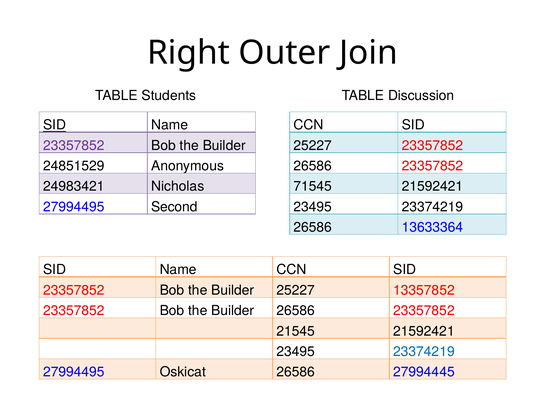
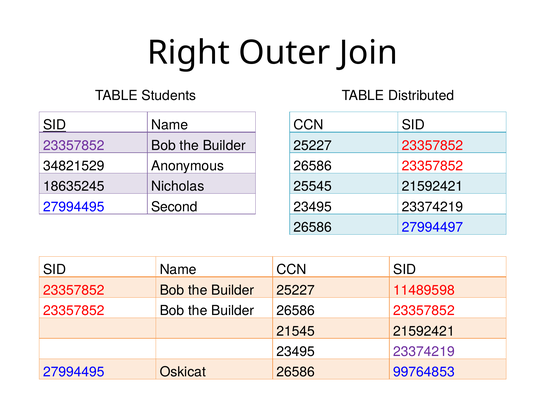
Discussion: Discussion -> Distributed (421, 96)
24851529: 24851529 -> 34821529 (74, 166)
24983421: 24983421 -> 18635245 (74, 186)
71545: 71545 -> 25545 (313, 186)
13633364: 13633364 -> 27994497 (432, 227)
13357852: 13357852 -> 11489598 (424, 290)
23374219 colour: blue -> purple (424, 351)
27994445: 27994445 -> 99764853 (424, 372)
